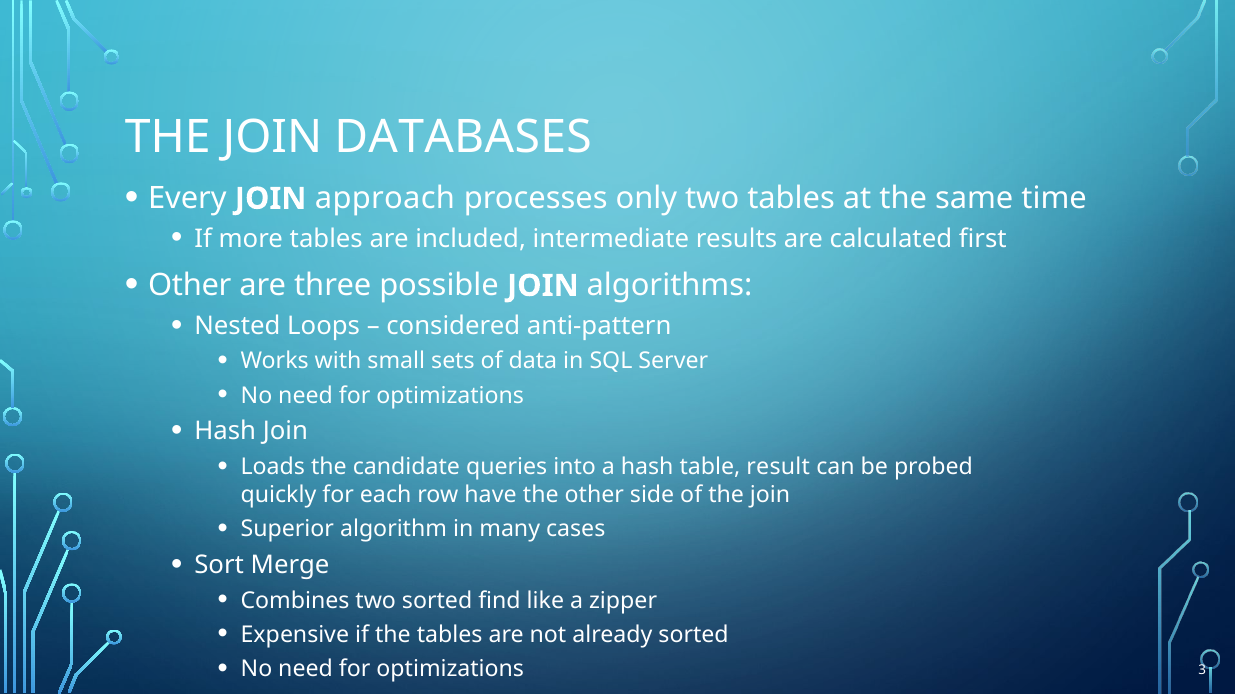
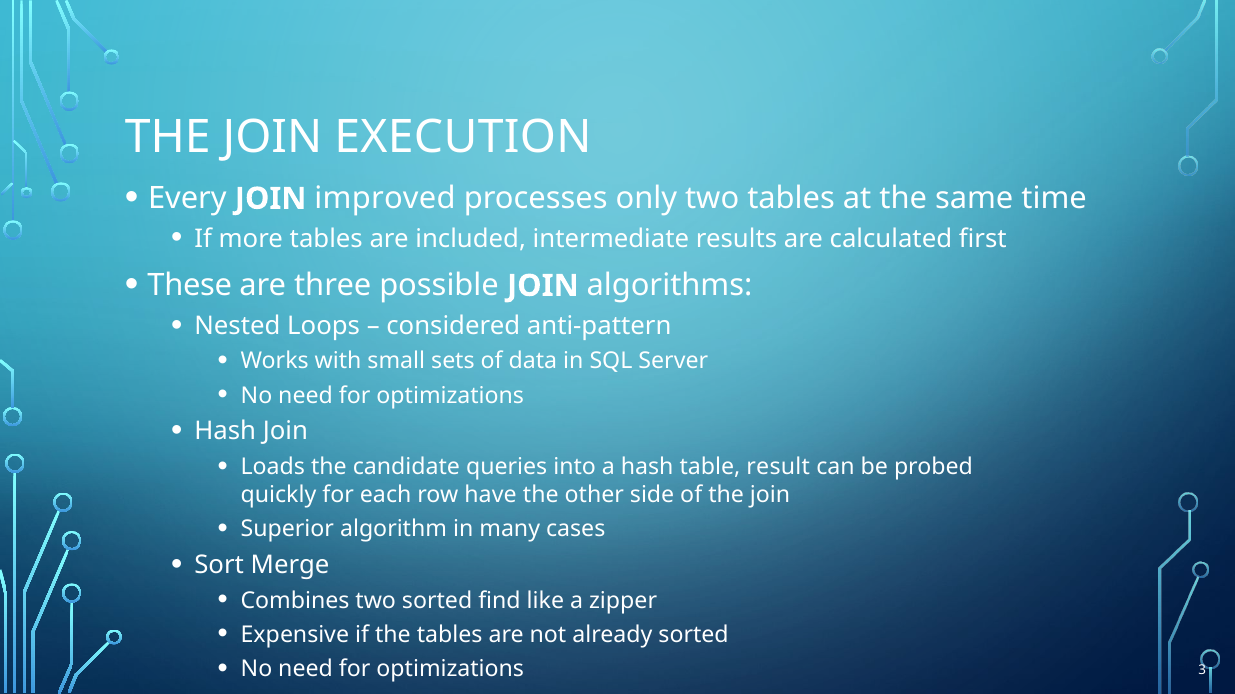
DATABASES: DATABASES -> EXECUTION (463, 137)
approach: approach -> improved (385, 199)
Other: Other -> These (190, 286)
